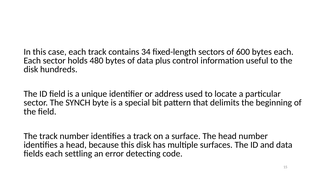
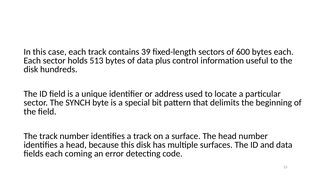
34: 34 -> 39 (146, 52)
480: 480 -> 513 (97, 61)
settling: settling -> coming (78, 154)
